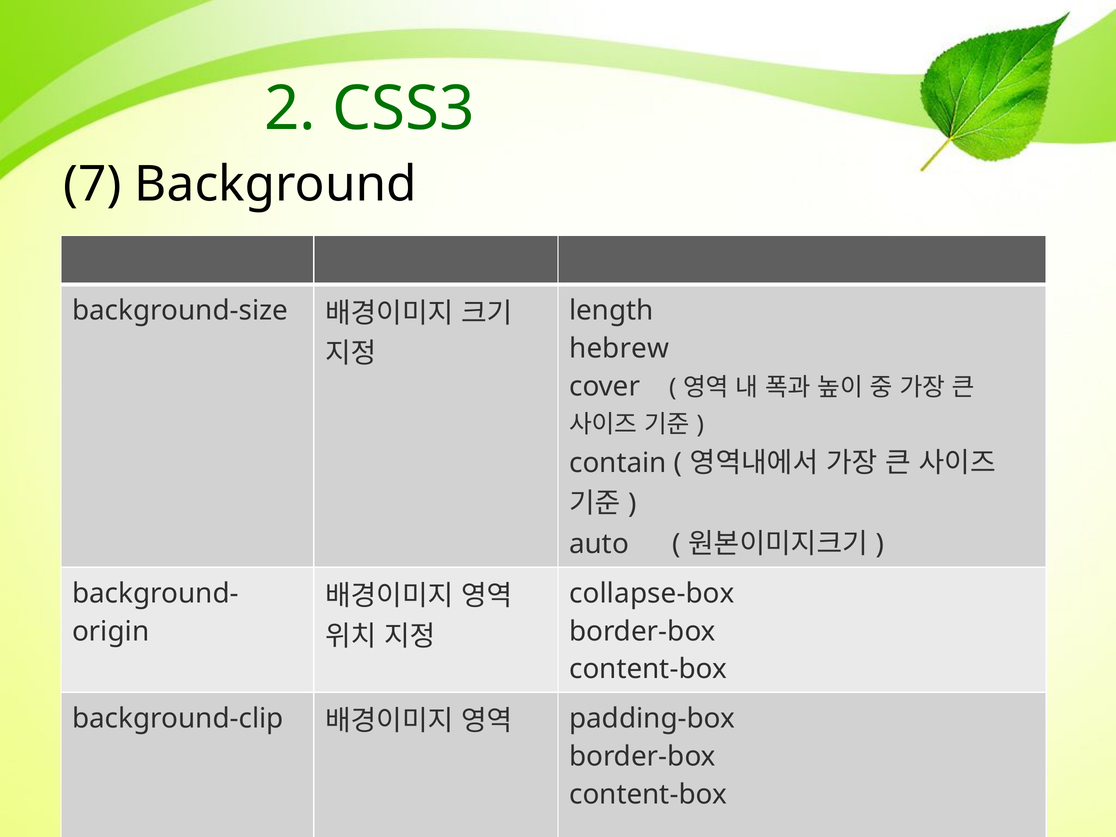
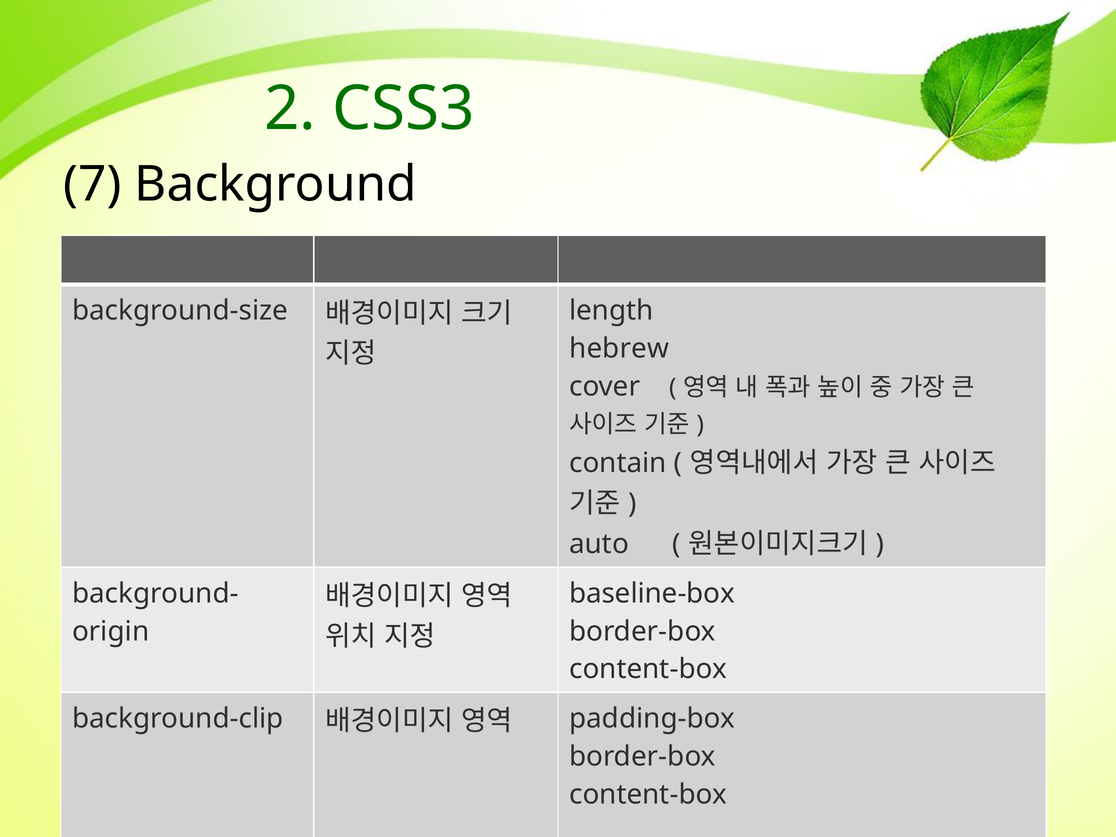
collapse-box: collapse-box -> baseline-box (652, 593)
